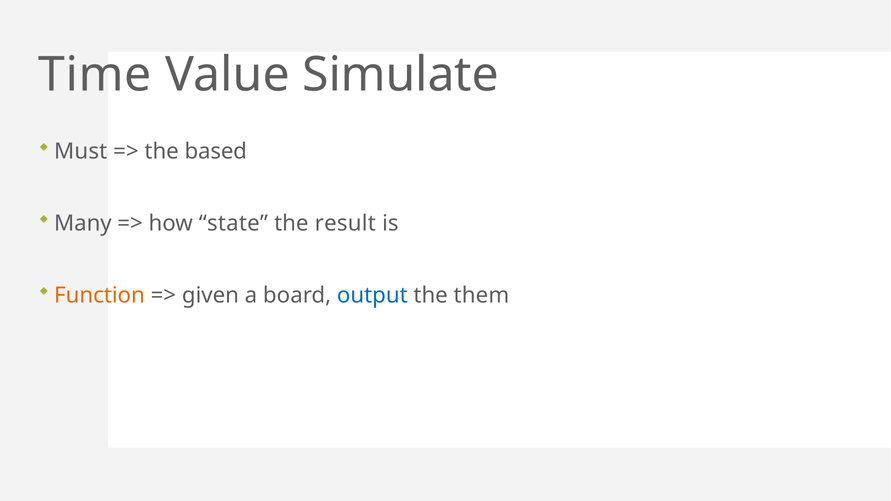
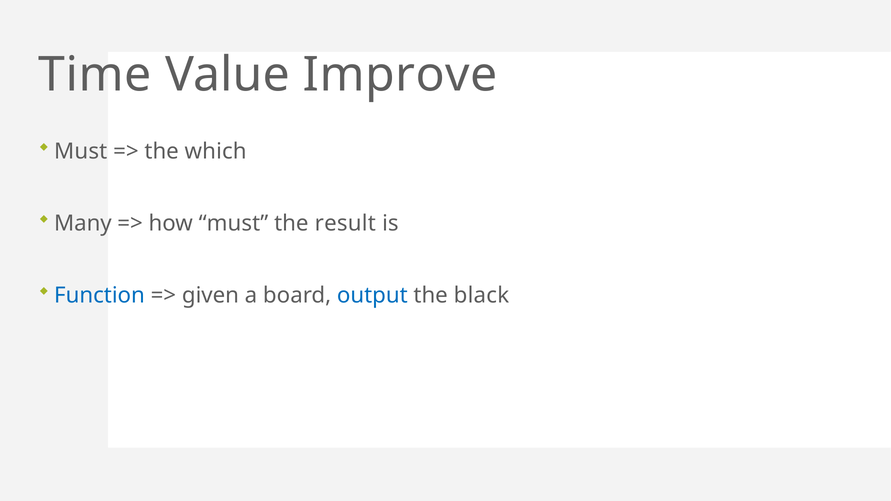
Simulate: Simulate -> Improve (400, 75)
based: based -> which (216, 152)
how state: state -> must (233, 224)
Function colour: orange -> blue (99, 296)
them: them -> black (481, 296)
